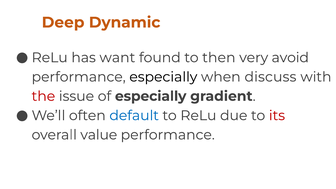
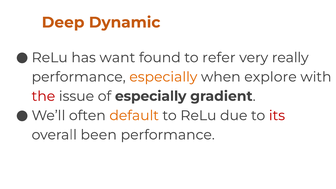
then: then -> refer (219, 58)
avoid: avoid -> really (290, 58)
especially colour: black -> orange (163, 77)
discuss: discuss -> explore (270, 77)
default colour: blue -> orange (134, 116)
value: value -> been (99, 135)
